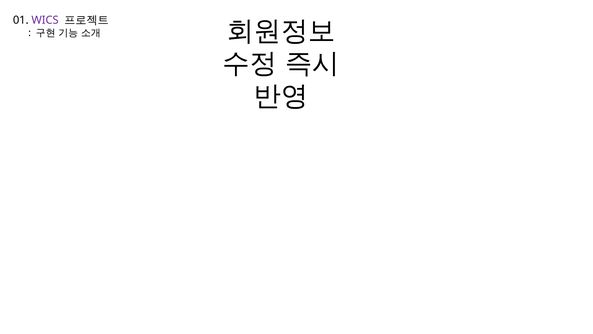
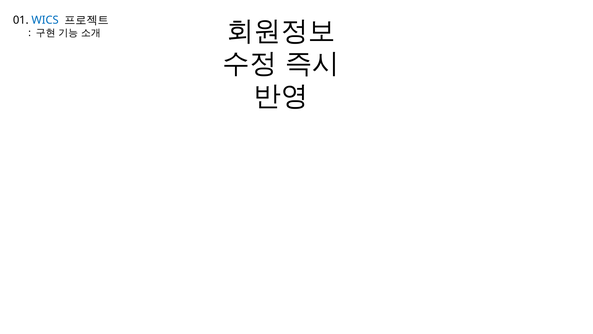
WICS colour: purple -> blue (45, 20)
